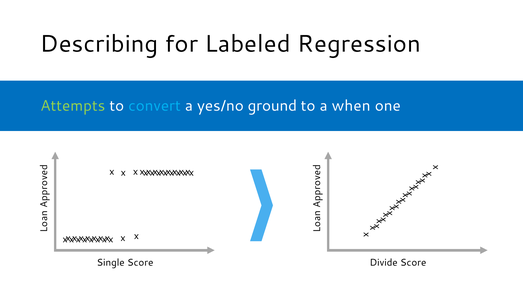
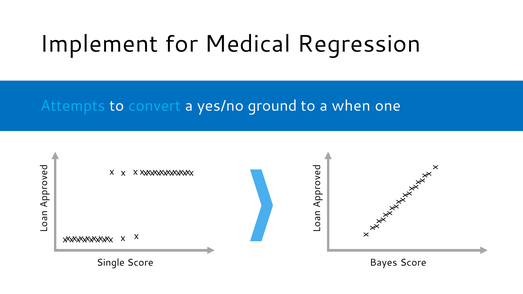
Describing: Describing -> Implement (99, 44)
Labeled: Labeled -> Medical (248, 44)
Attempts colour: light green -> light blue (73, 106)
Divide: Divide -> Bayes (383, 263)
